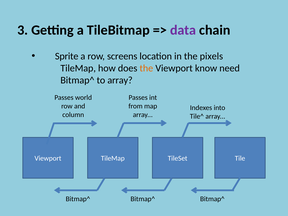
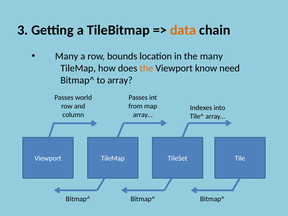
data colour: purple -> orange (183, 30)
Sprite: Sprite -> Many (67, 56)
screens: screens -> bounds (122, 56)
the pixels: pixels -> many (211, 56)
